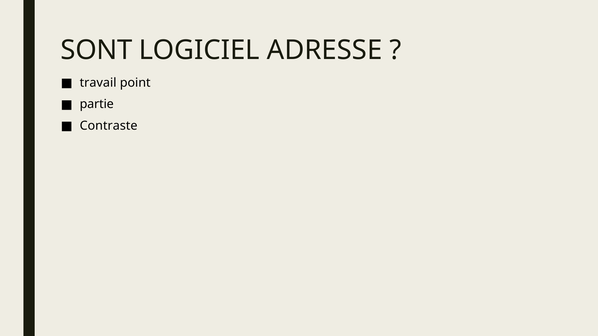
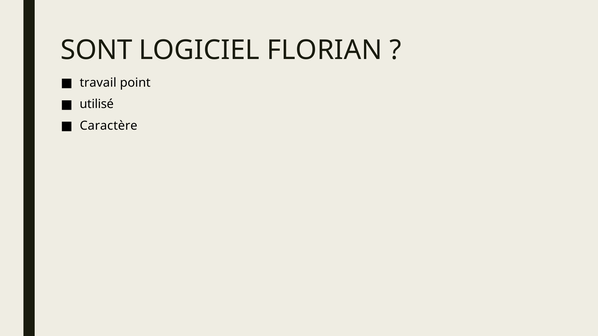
ADRESSE: ADRESSE -> FLORIAN (325, 50)
partie: partie -> utilisé (97, 104)
Contraste: Contraste -> Caractère (109, 126)
